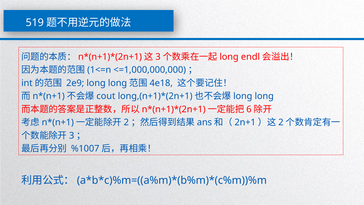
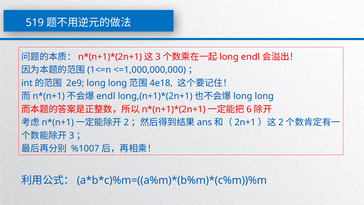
cout: cout -> endl (106, 96)
